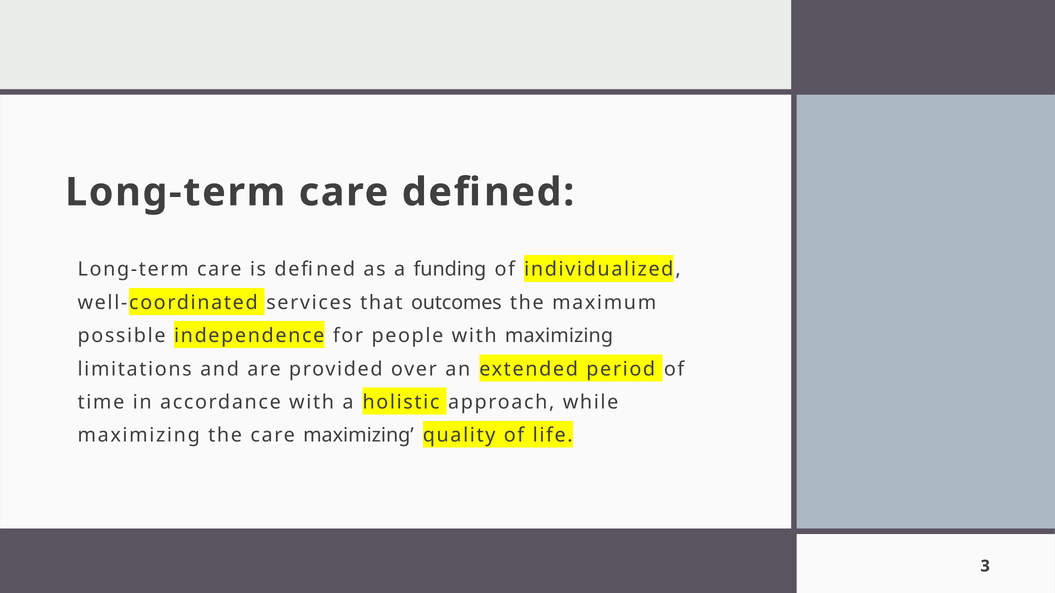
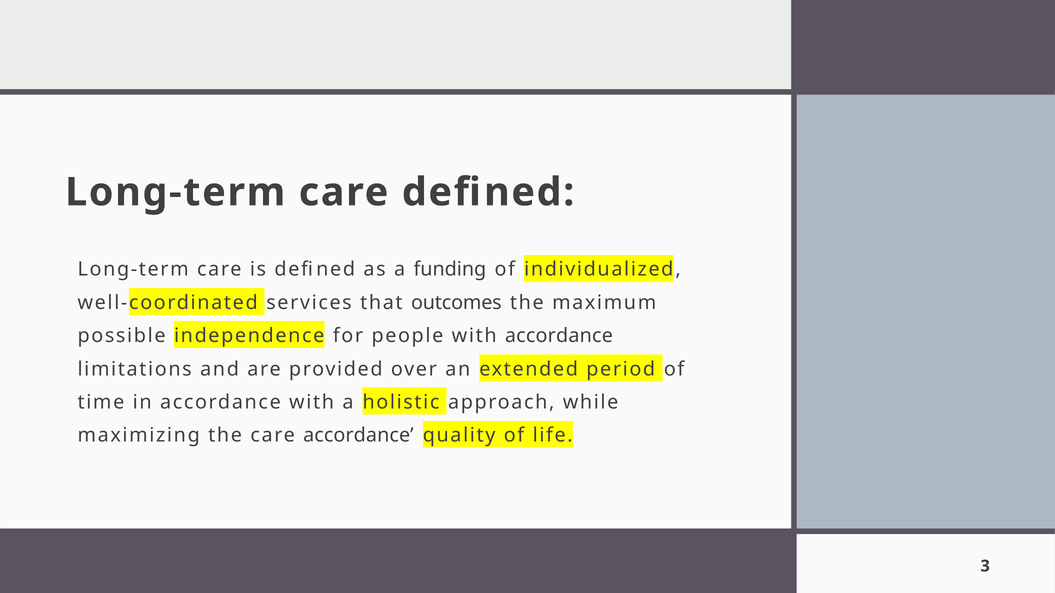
with maximizing: maximizing -> accordance (559, 336)
care maximizing: maximizing -> accordance (358, 436)
